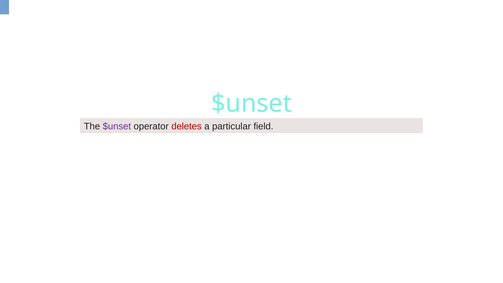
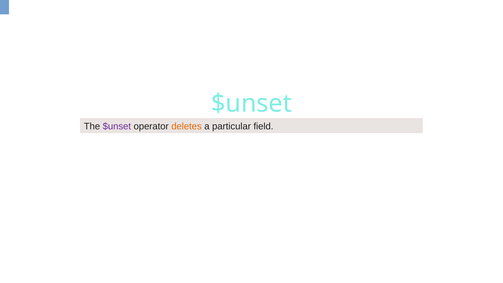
deletes colour: red -> orange (187, 126)
